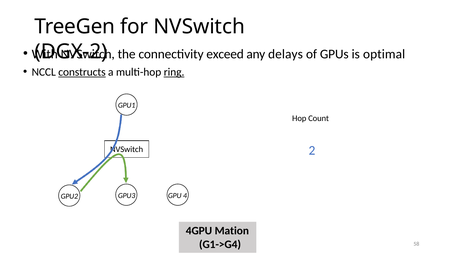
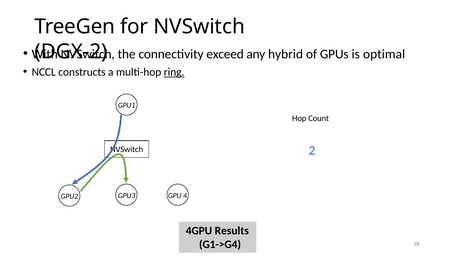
delays: delays -> hybrid (286, 54)
constructs underline: present -> none (82, 72)
Mation: Mation -> Results (232, 230)
